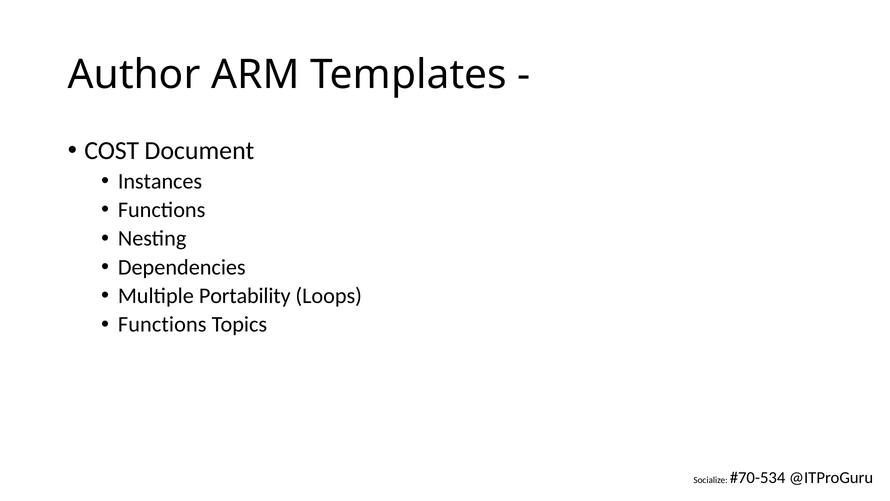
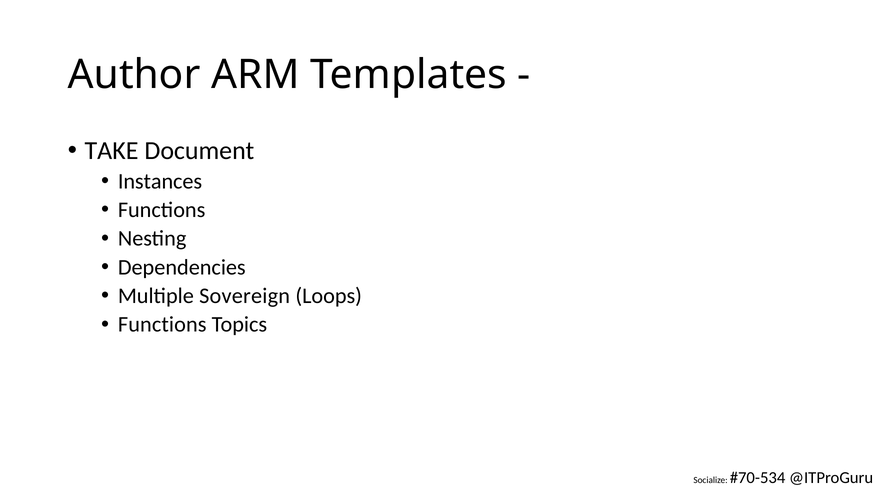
COST: COST -> TAKE (112, 150)
Portability: Portability -> Sovereign (245, 296)
